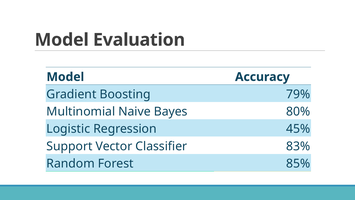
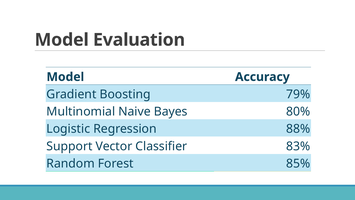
45%: 45% -> 88% (298, 129)
